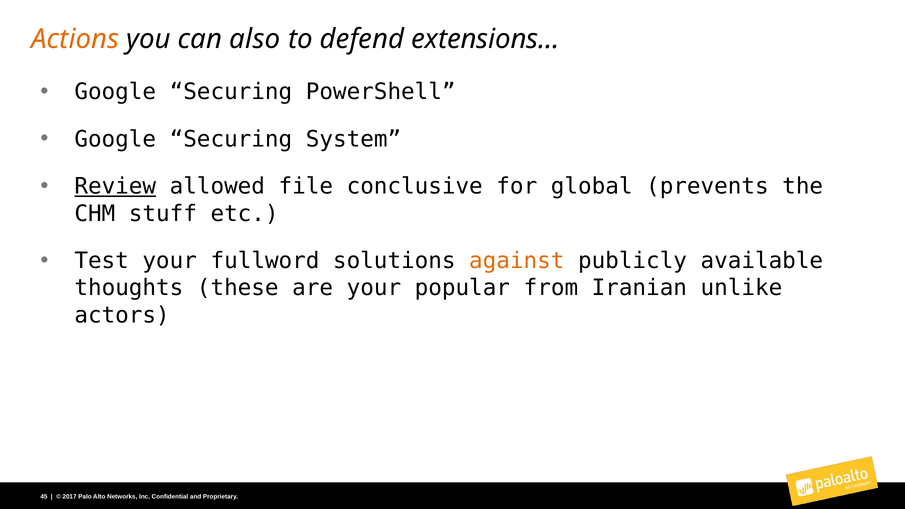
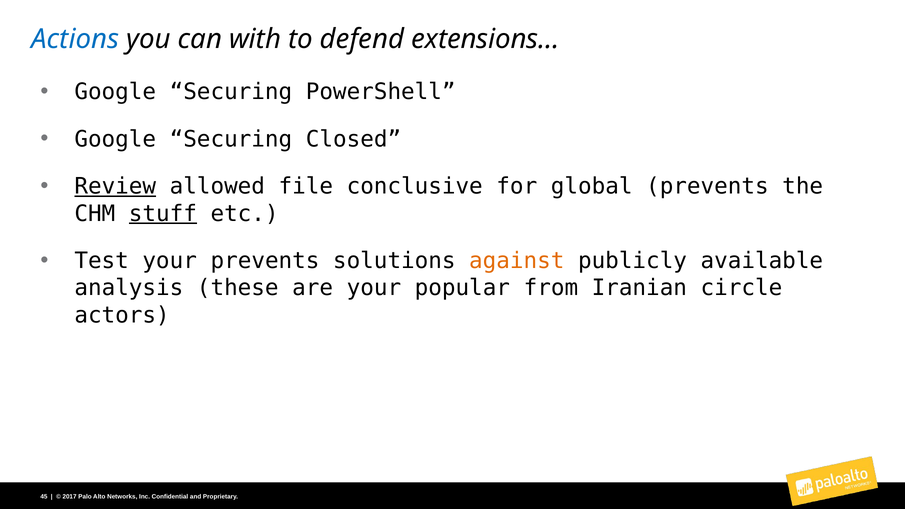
Actions colour: orange -> blue (75, 39)
also: also -> with (255, 39)
System: System -> Closed (353, 139)
stuff underline: none -> present (163, 214)
your fullword: fullword -> prevents (265, 261)
thoughts: thoughts -> analysis (129, 288)
unlike: unlike -> circle (741, 288)
